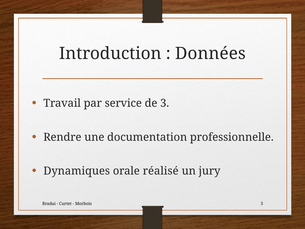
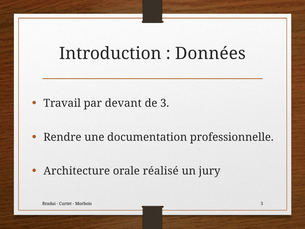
service: service -> devant (123, 103)
Dynamiques: Dynamiques -> Architecture (77, 171)
